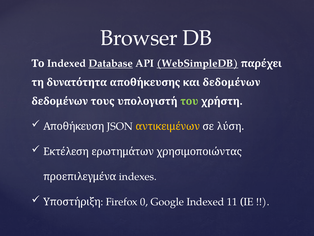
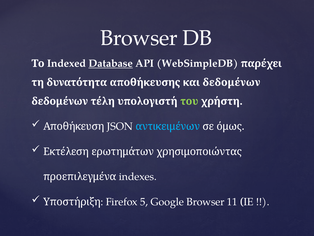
WebSimpleDB underline: present -> none (197, 63)
τους: τους -> τέλη (103, 101)
αντικειμένων colour: yellow -> light blue (168, 126)
λύση: λύση -> όμως (230, 126)
0: 0 -> 5 (144, 201)
Google Indexed: Indexed -> Browser (205, 201)
